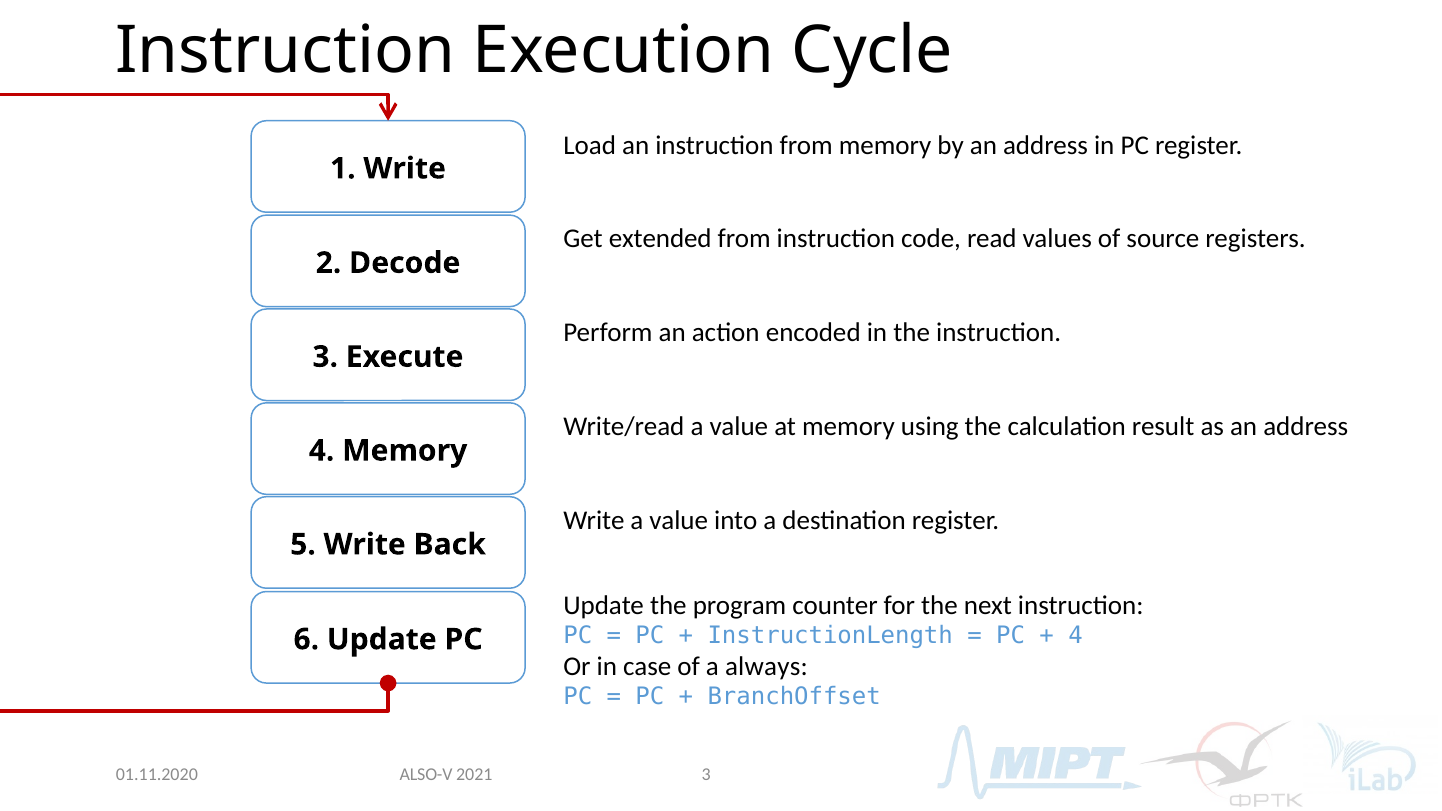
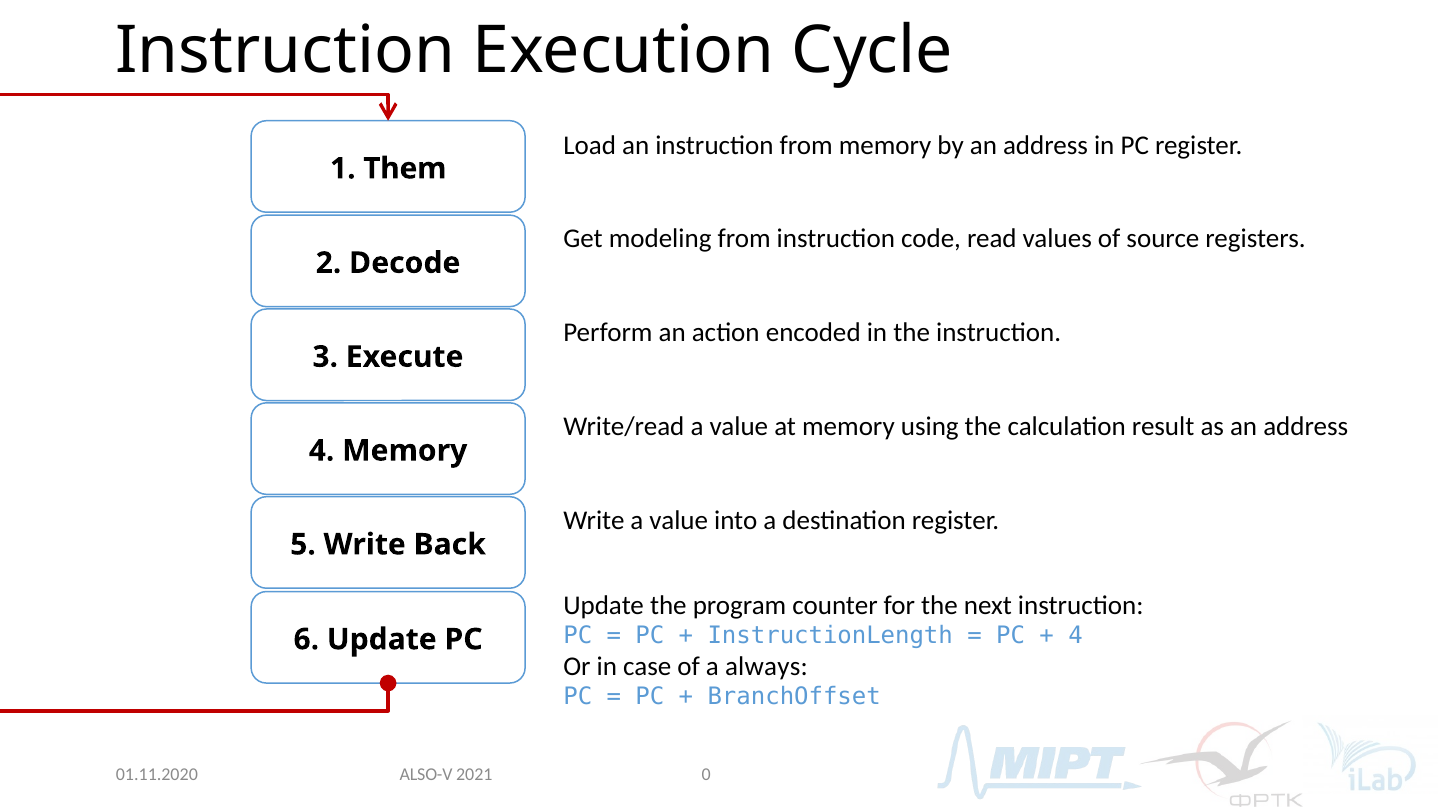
1 Write: Write -> Them (405, 169)
extended: extended -> modeling (660, 239)
2021 3: 3 -> 0 (706, 774)
